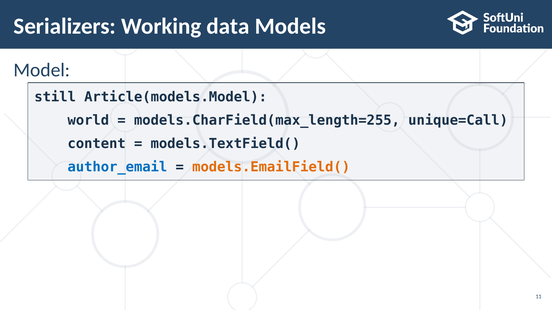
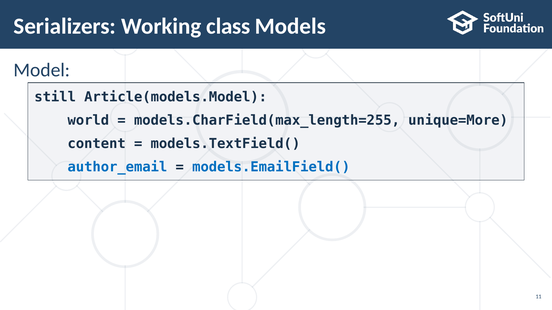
data: data -> class (228, 26)
unique=Call: unique=Call -> unique=More (458, 120)
models.EmailField( colour: orange -> blue (271, 167)
